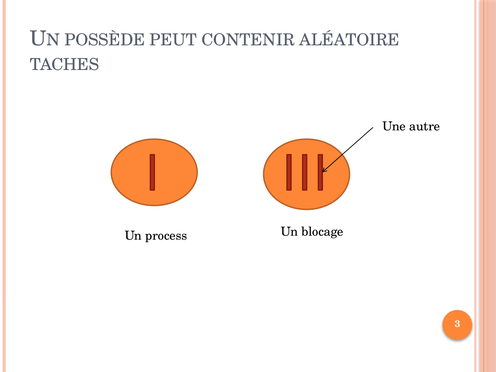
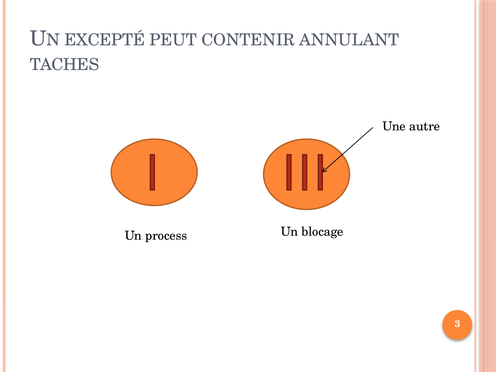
POSSÈDE: POSSÈDE -> EXCEPTÉ (105, 40)
ALÉATOIRE: ALÉATOIRE -> ANNULANT (349, 40)
